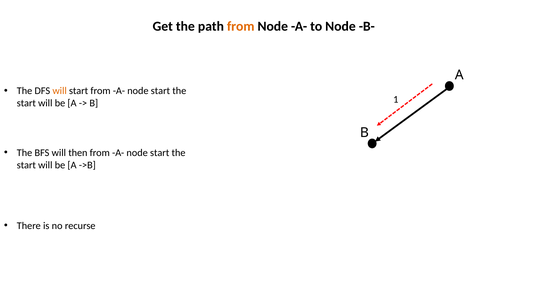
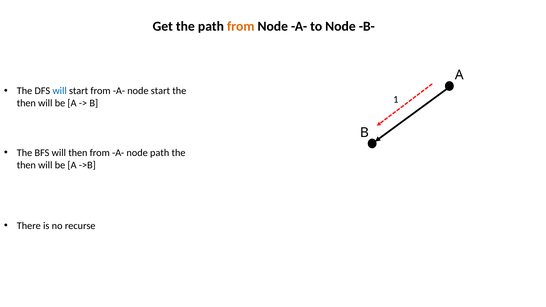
will colour: orange -> blue (60, 91)
start: start -> then (26, 103)
start: start -> path (160, 153)
start: start -> then (26, 165)
